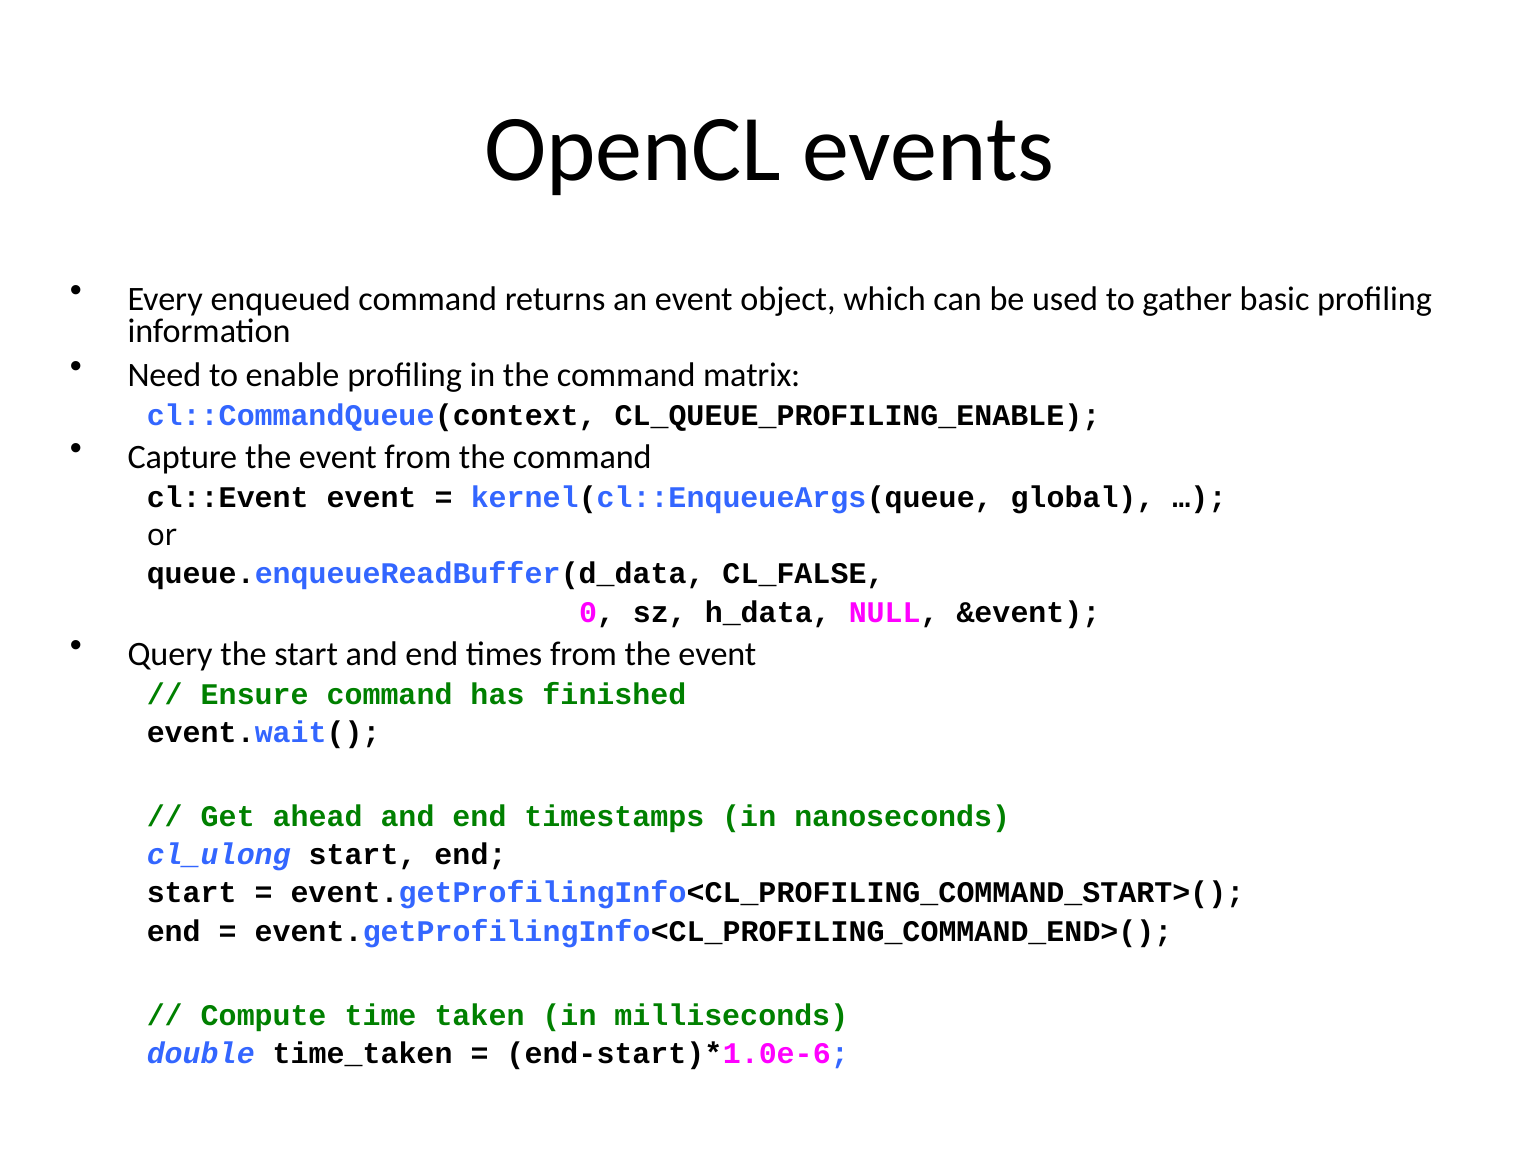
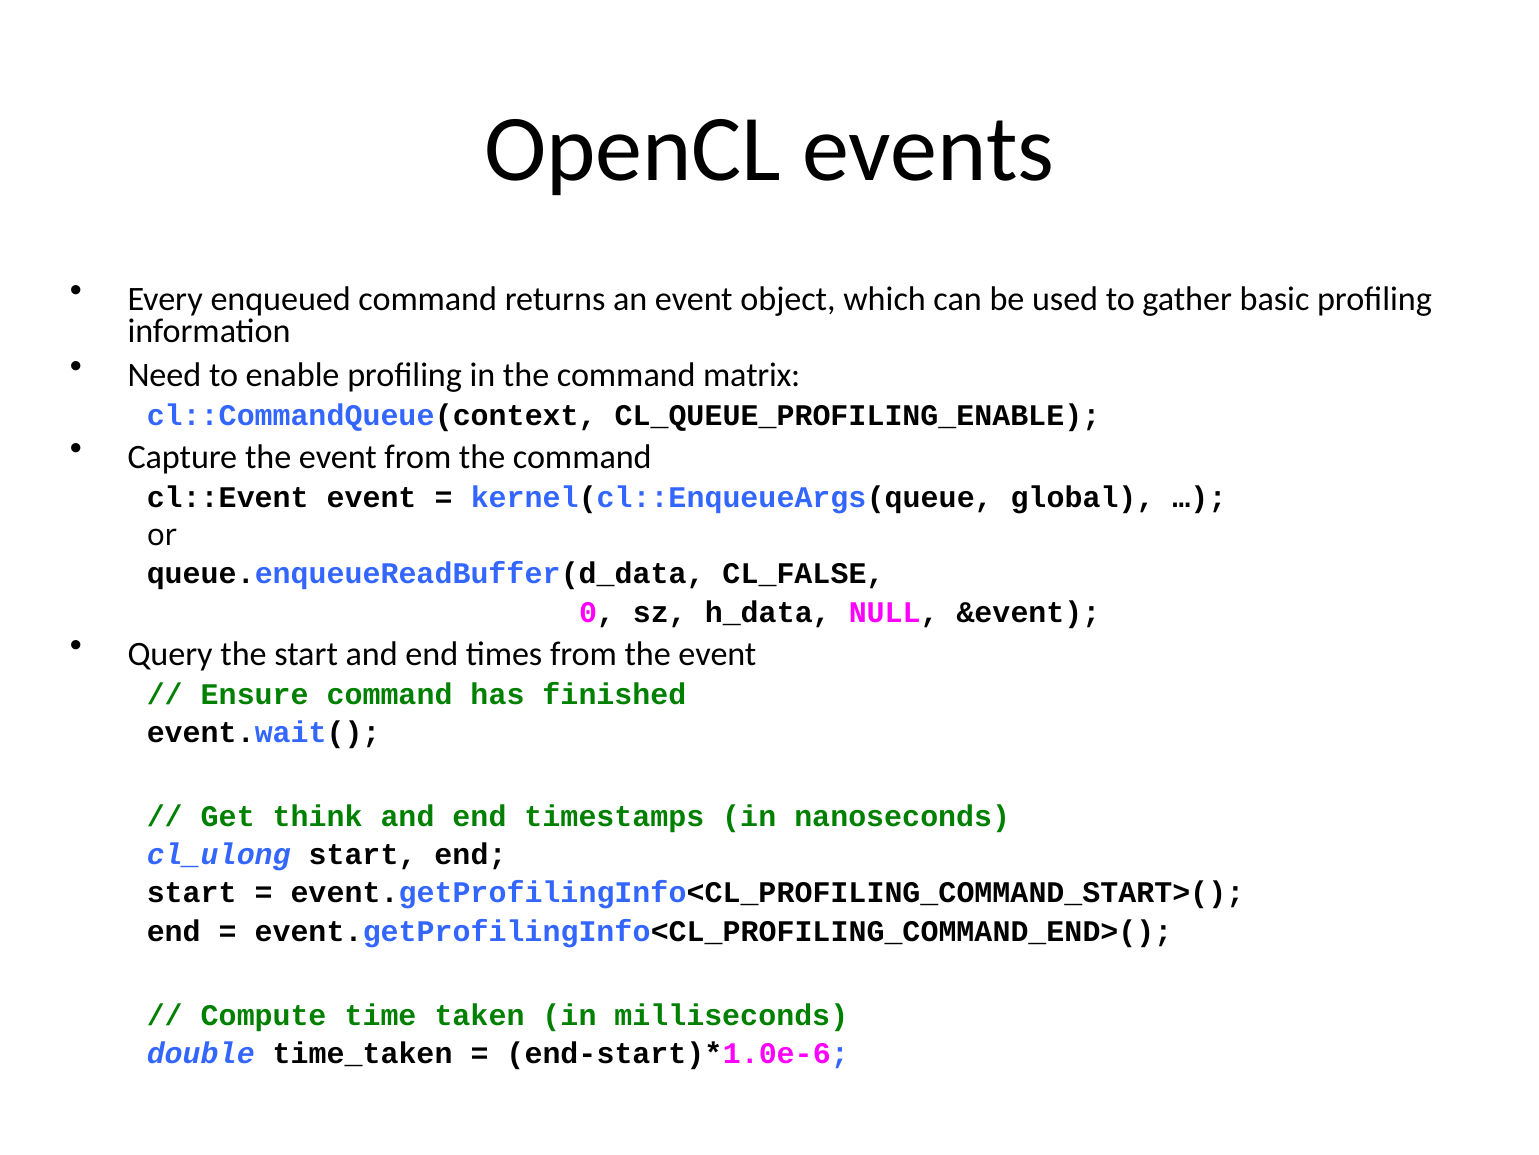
ahead: ahead -> think (318, 816)
